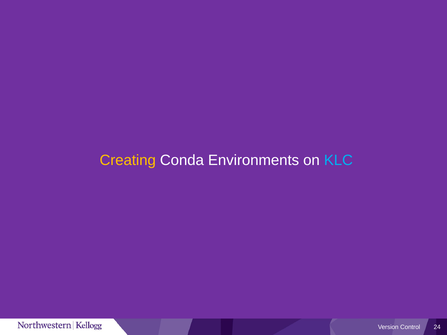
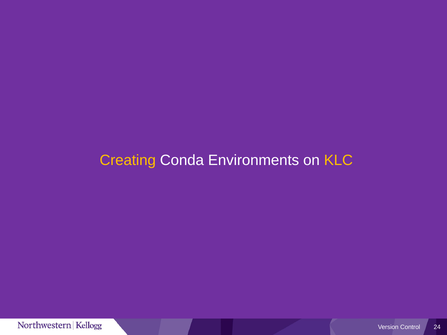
KLC colour: light blue -> yellow (338, 160)
